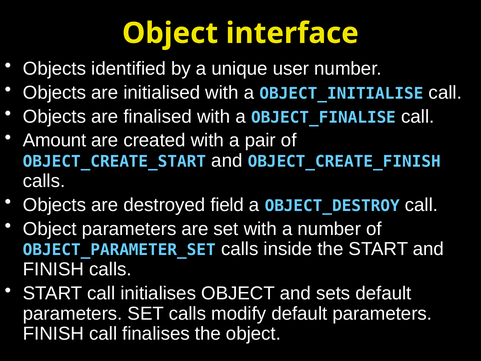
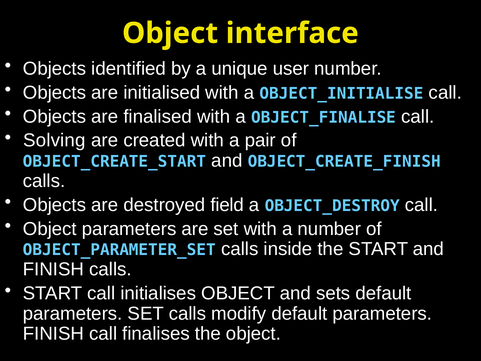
Amount: Amount -> Solving (54, 140)
